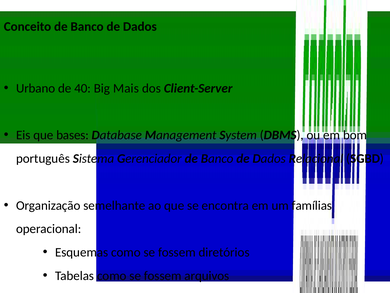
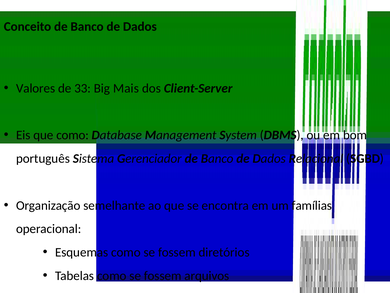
Urbano: Urbano -> Valores (36, 88)
40: 40 -> 33 (83, 88)
que bases: bases -> como (73, 135)
